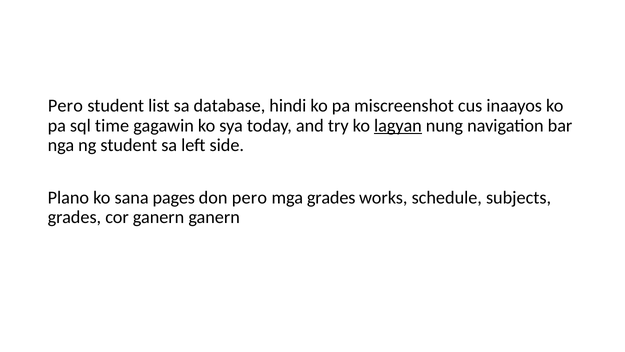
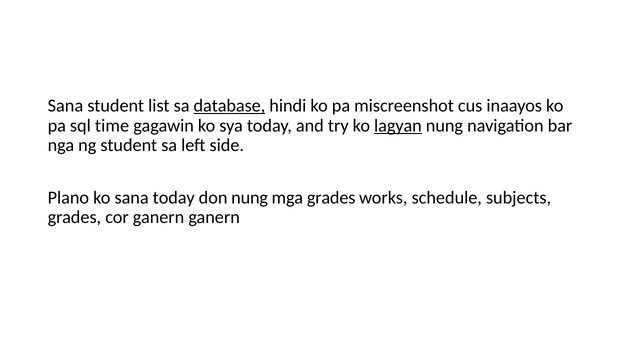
Pero: Pero -> Sana (65, 106)
database underline: none -> present (229, 106)
sana pages: pages -> today (174, 197)
don pero: pero -> nung (250, 197)
